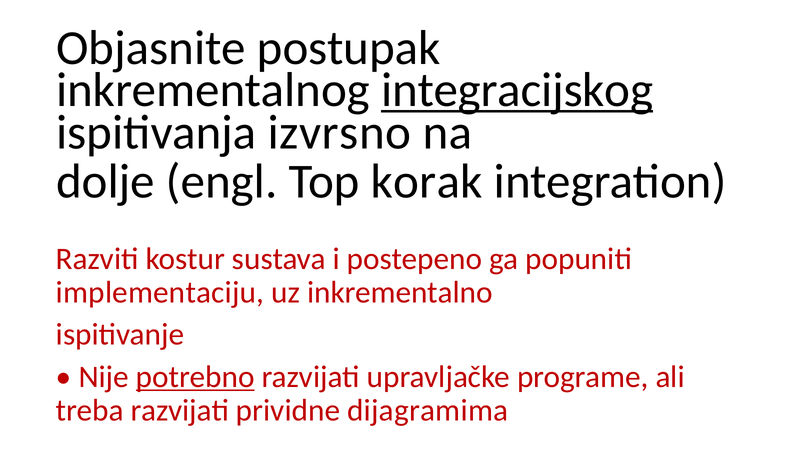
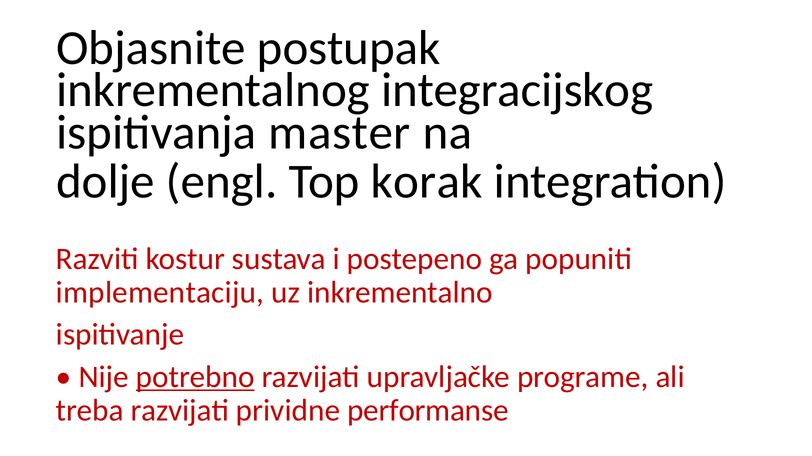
integracijskog underline: present -> none (517, 90)
izvrsno: izvrsno -> master (339, 133)
dijagramima: dijagramima -> performanse (428, 411)
